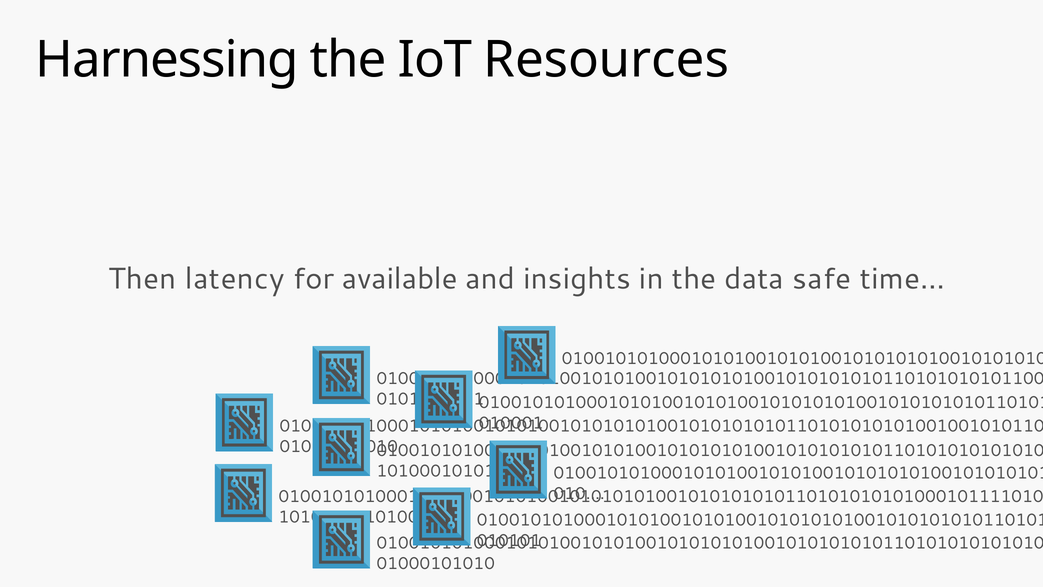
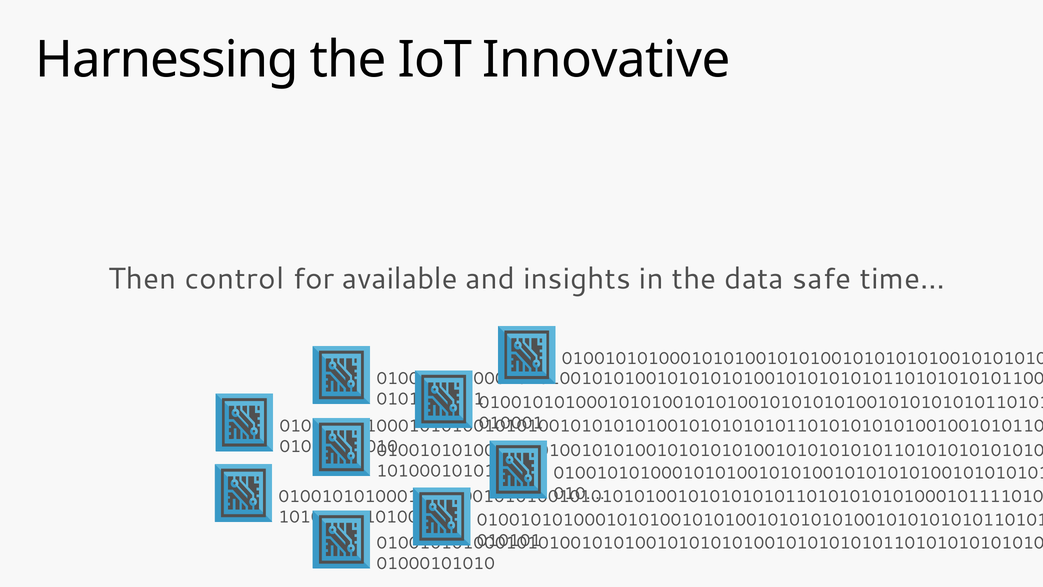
Resources: Resources -> Innovative (606, 60)
latency: latency -> control (235, 279)
